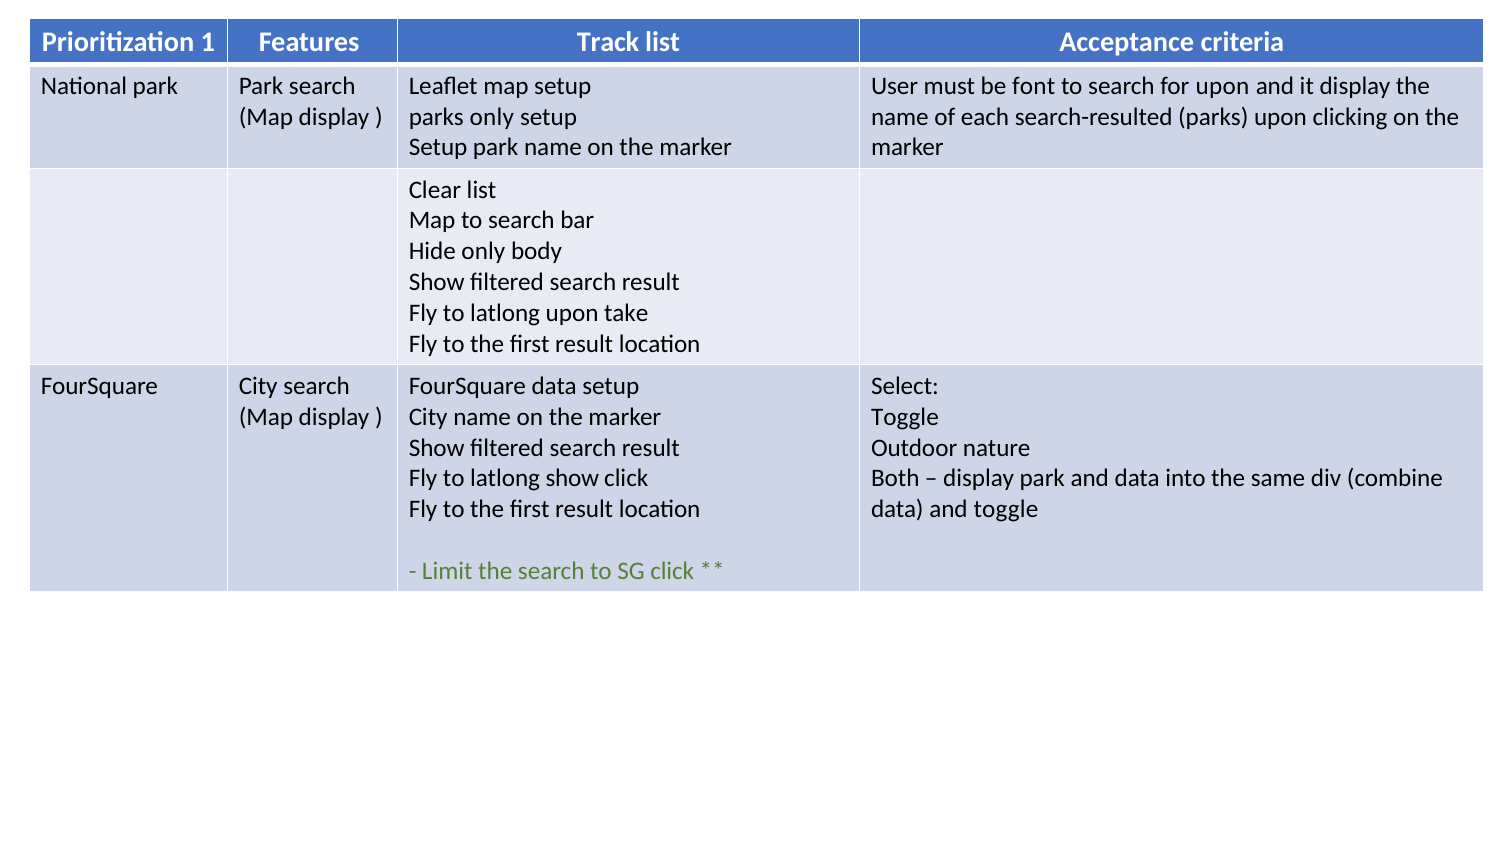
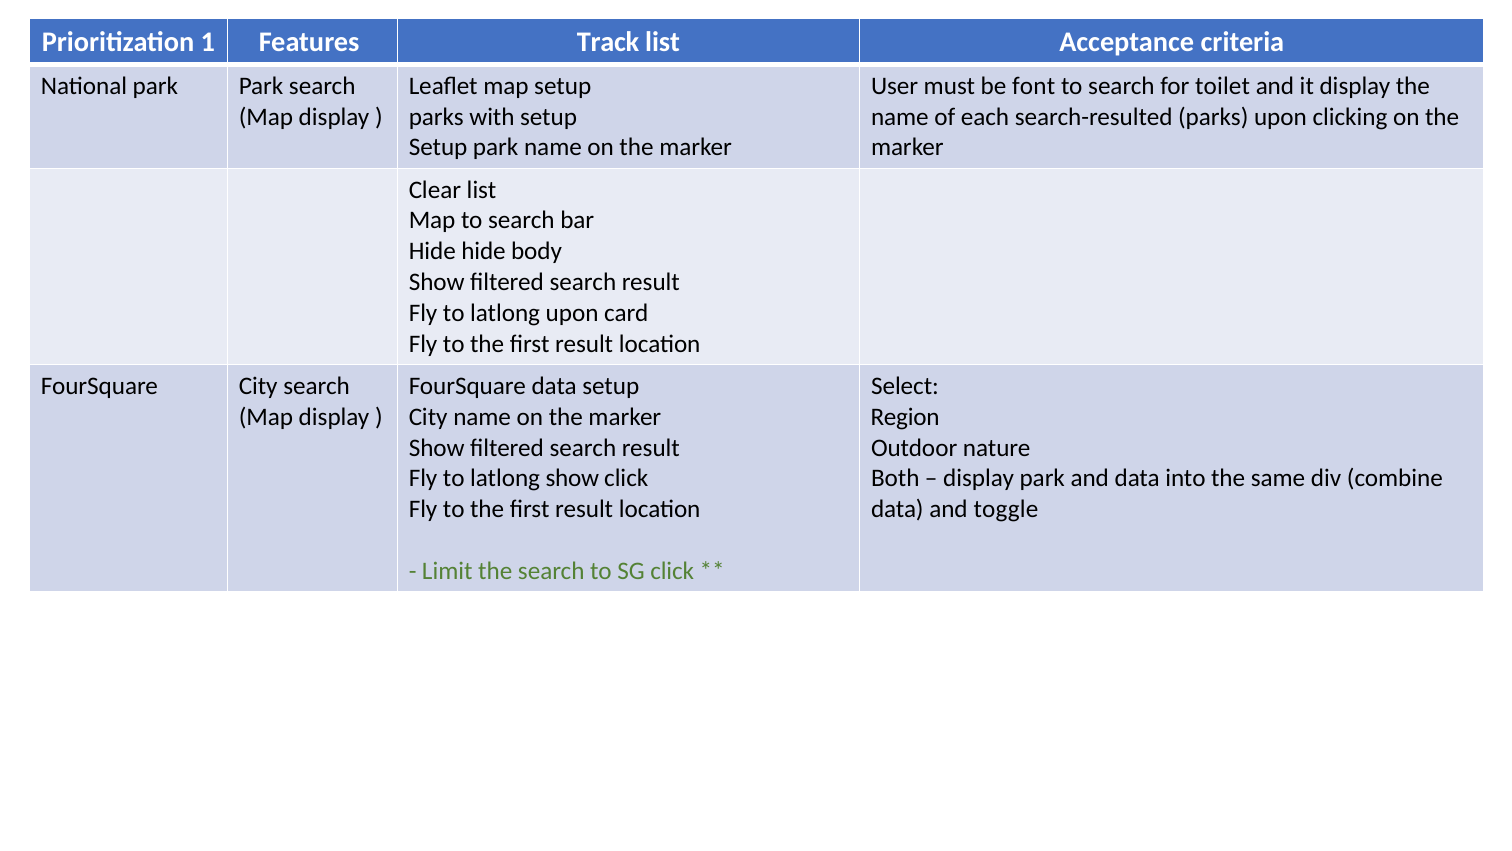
for upon: upon -> toilet (1223, 86)
parks only: only -> with (492, 117)
Hide only: only -> hide (483, 251)
take: take -> card (626, 313)
Toggle: Toggle -> Region (905, 417)
